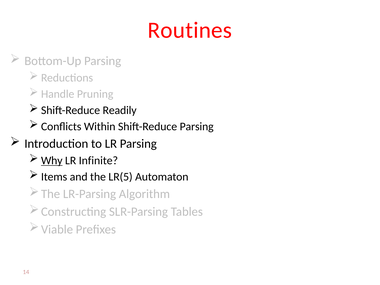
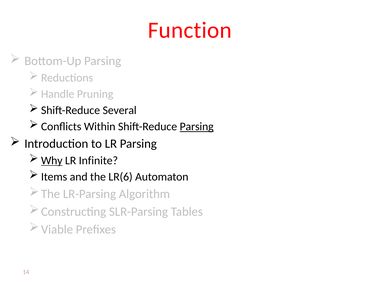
Routines: Routines -> Function (190, 30)
Readily: Readily -> Several (120, 110)
Parsing underline: none -> present (197, 127)
LR(5: LR(5 -> LR(6 (121, 177)
